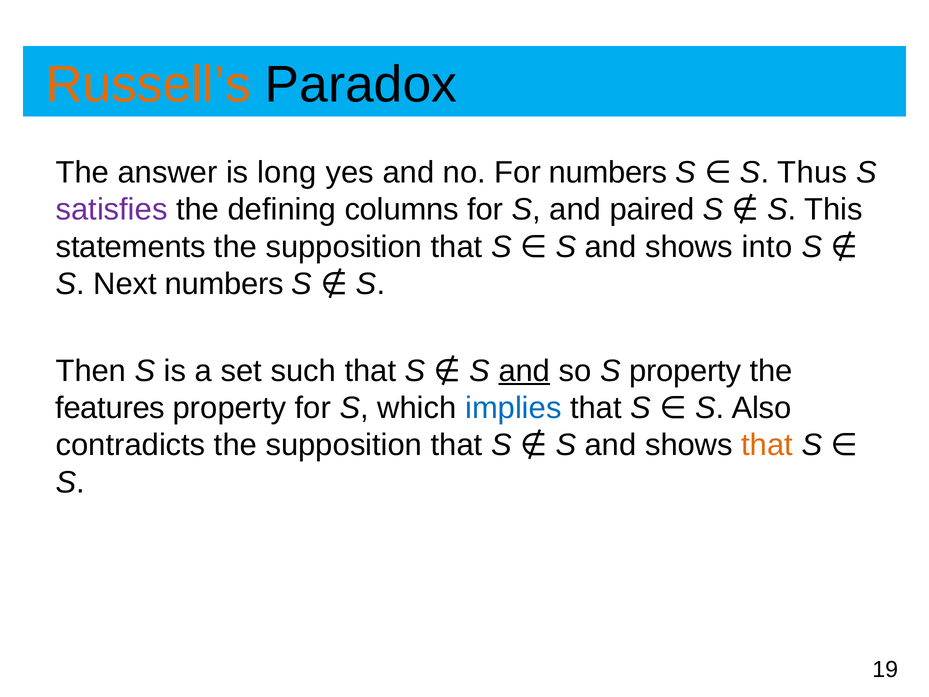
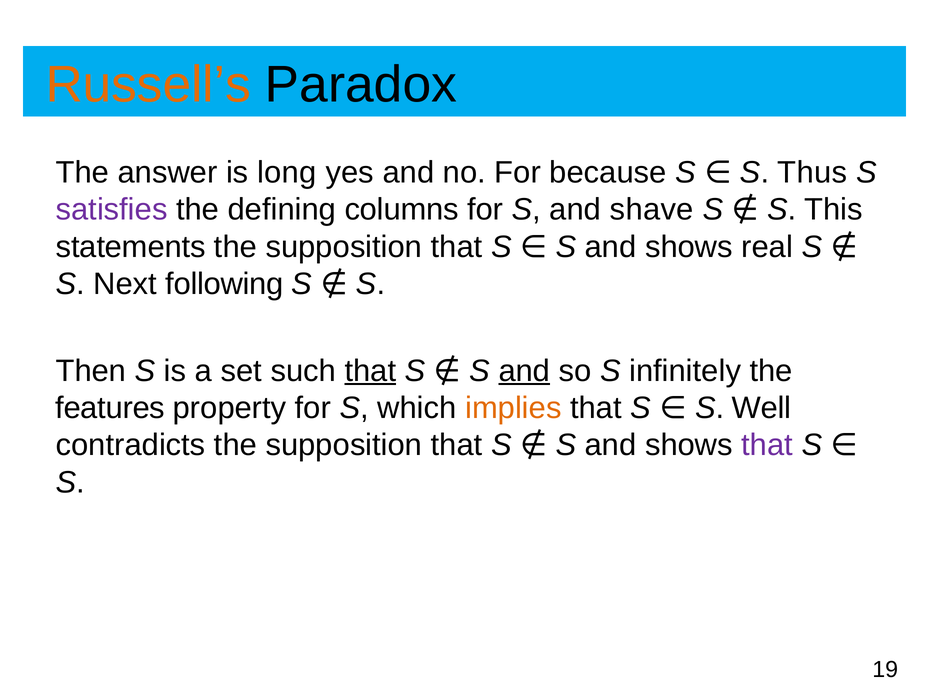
For numbers: numbers -> because (608, 173)
paired: paired -> shave (652, 210)
into: into -> real (767, 247)
Next numbers: numbers -> following (224, 284)
that underline: none -> present (370, 371)
S property: property -> infinitely (685, 371)
implies colour: blue -> orange (513, 408)
Also: Also -> Well (762, 408)
that colour: orange -> purple (767, 445)
